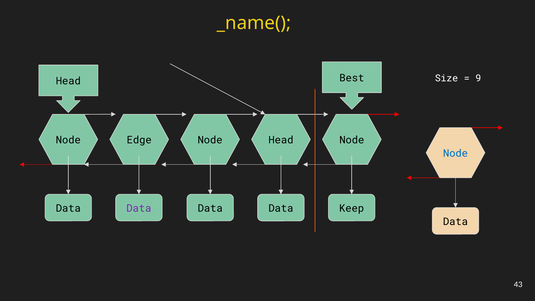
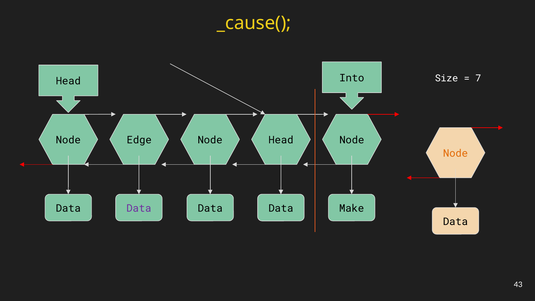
_name(: _name( -> _cause( (254, 23)
9: 9 -> 7 (478, 78)
Best: Best -> Into (352, 78)
Node colour: blue -> orange (455, 153)
Keep: Keep -> Make (352, 208)
